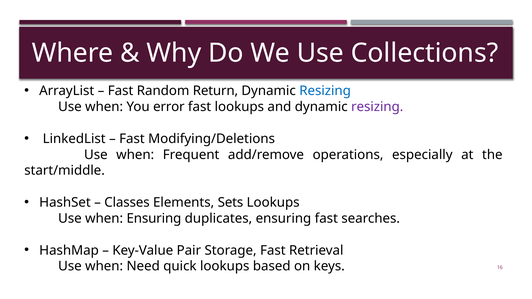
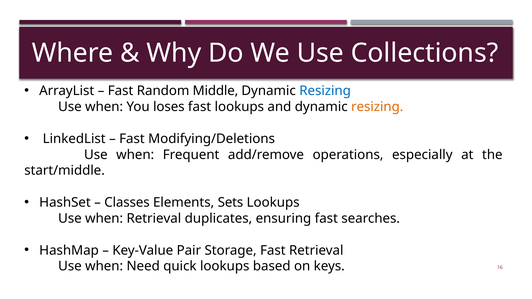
Return: Return -> Middle (215, 91)
error: error -> loses (169, 107)
resizing colour: purple -> orange (377, 107)
when Ensuring: Ensuring -> Retrieval (154, 219)
